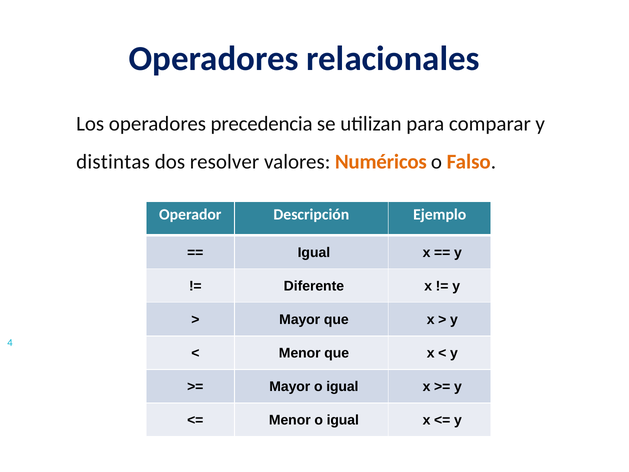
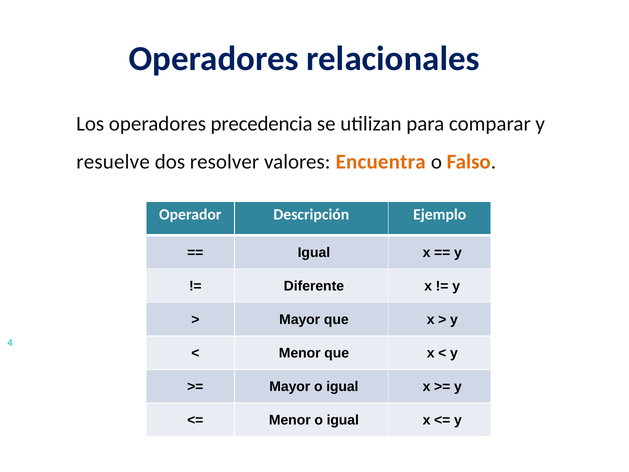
distintas: distintas -> resuelve (113, 162)
Numéricos: Numéricos -> Encuentra (381, 162)
